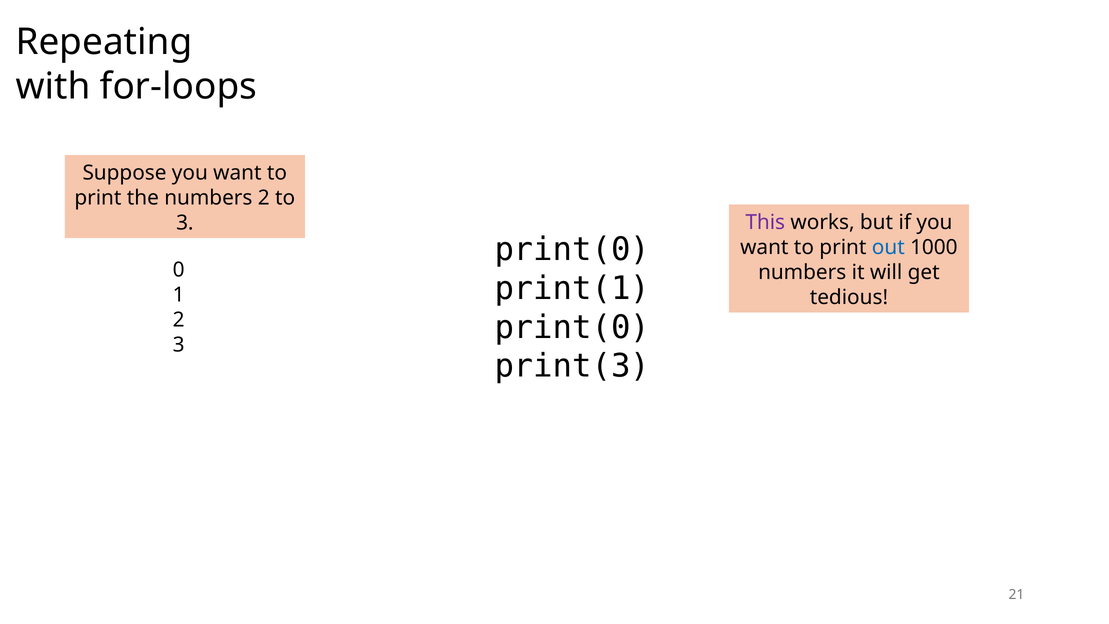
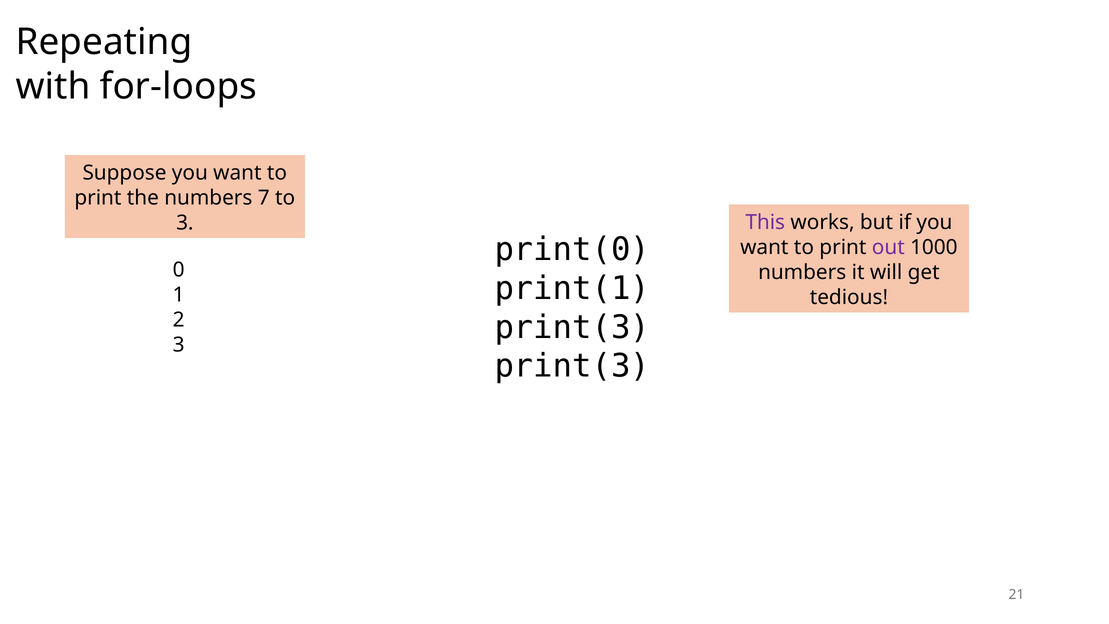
numbers 2: 2 -> 7 (264, 198)
out colour: blue -> purple (888, 247)
print(0: print(0 -> print(3 (572, 327)
